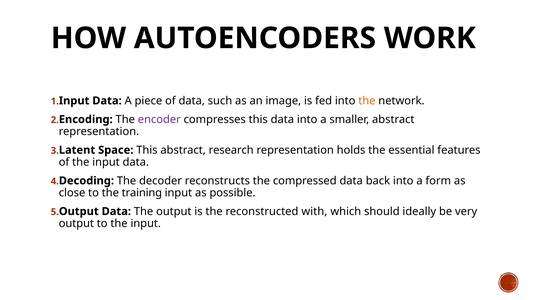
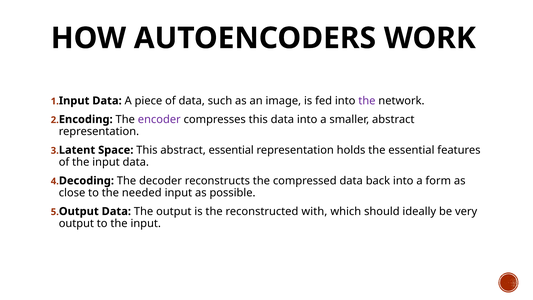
the colour: orange -> purple (367, 101)
abstract research: research -> essential (231, 150)
training: training -> needed (142, 193)
